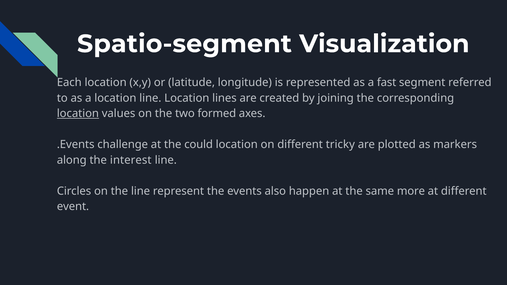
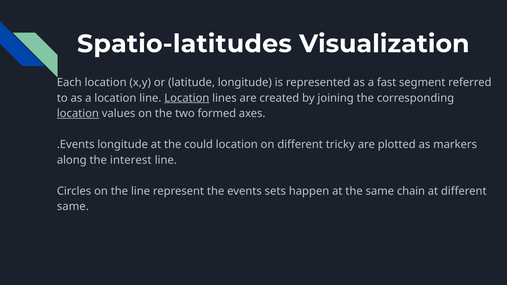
Spatio-segment: Spatio-segment -> Spatio-latitudes (184, 44)
Location underline: none -> present (187, 98)
.Events challenge: challenge -> longitude (123, 145)
also: also -> sets (275, 191)
more: more -> chain (411, 191)
event: event -> same (73, 207)
